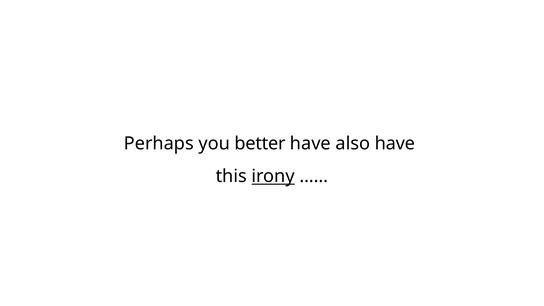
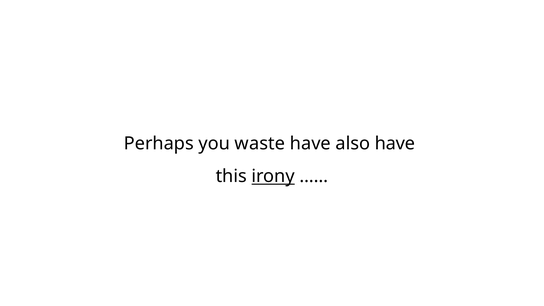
better: better -> waste (260, 143)
